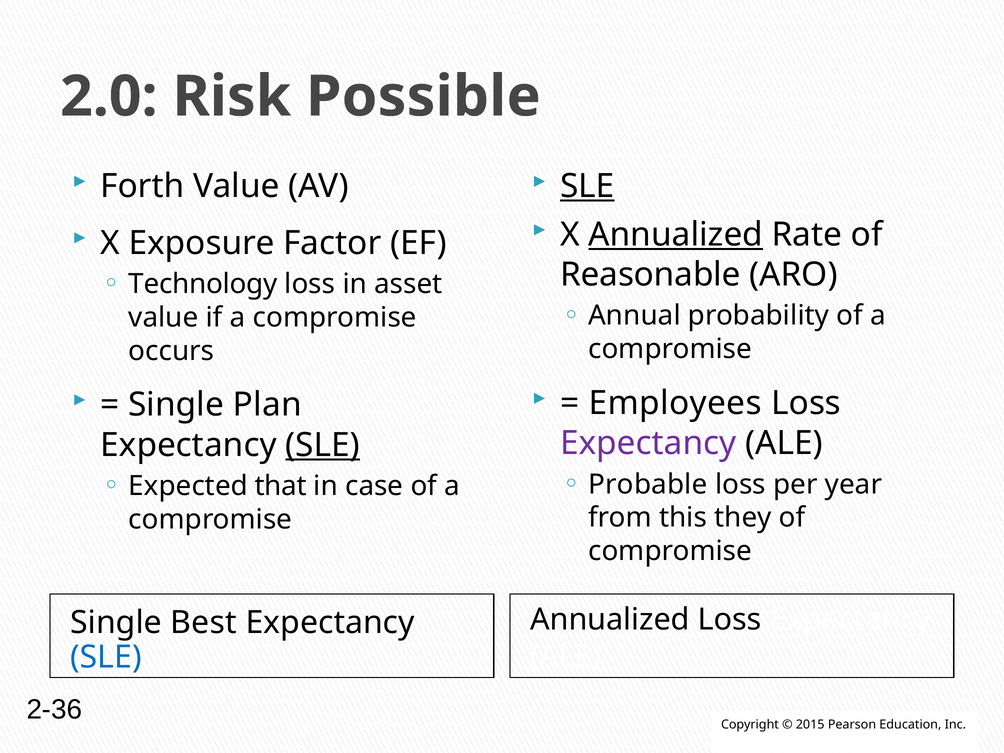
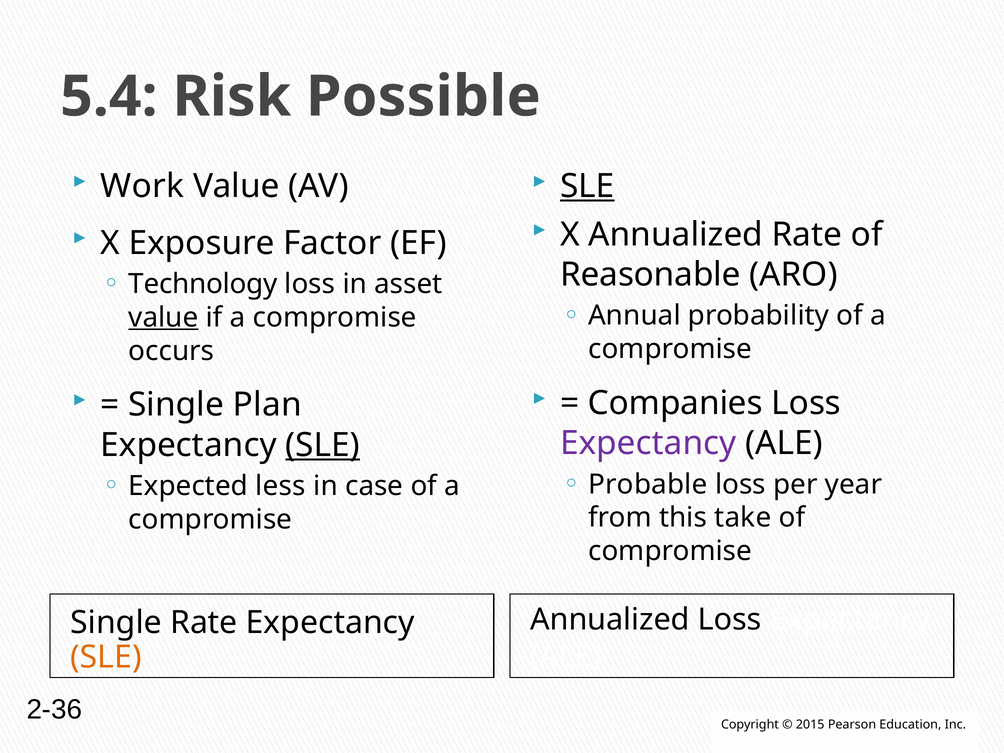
2.0: 2.0 -> 5.4 (109, 97)
Forth: Forth -> Work (142, 186)
Annualized underline: present -> none (676, 235)
value underline: none -> present (163, 317)
Employees: Employees -> Companies (675, 403)
that: that -> less (280, 486)
they: they -> take (743, 518)
Single Best: Best -> Rate (204, 623)
SLE colour: blue -> orange (106, 657)
